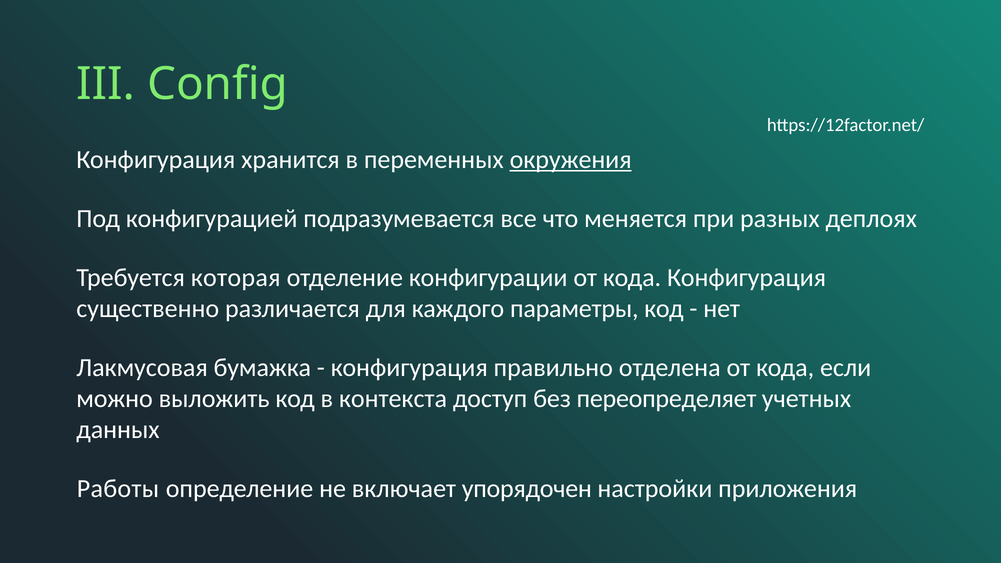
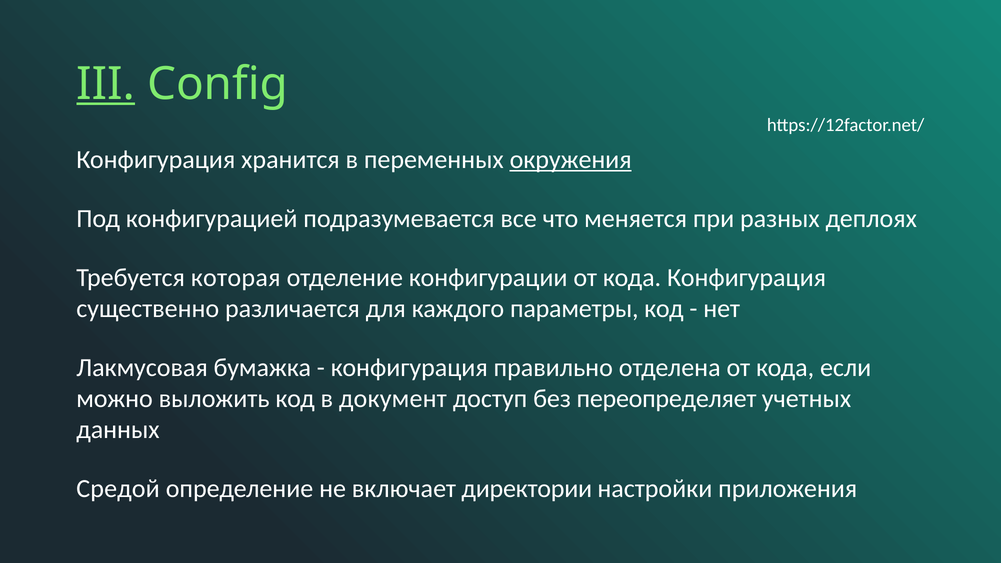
III underline: none -> present (106, 84)
контекста: контекста -> документ (393, 399)
Работы: Работы -> Средой (118, 489)
упорядочен: упорядочен -> директории (527, 489)
